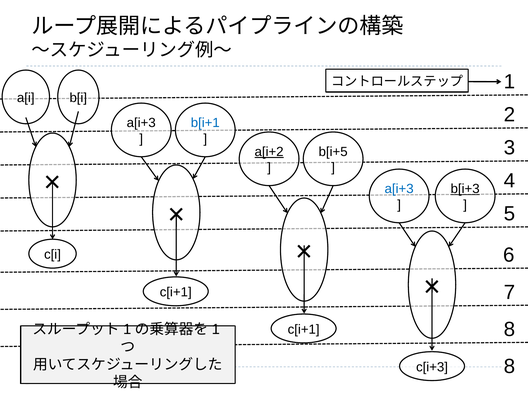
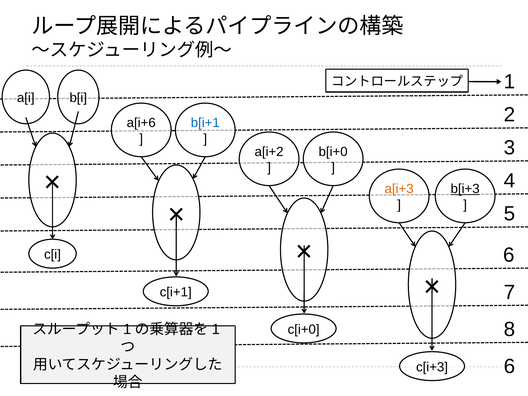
a[i+3: a[i+3 -> a[i+6 (141, 123)
a[i+2 underline: present -> none (269, 152)
b[i+5: b[i+5 -> b[i+0 (333, 152)
a[i+3 colour: blue -> orange (399, 189)
c[i+1: c[i+1 -> c[i+0 (304, 329)
c[i+3 8: 8 -> 6 (509, 366)
